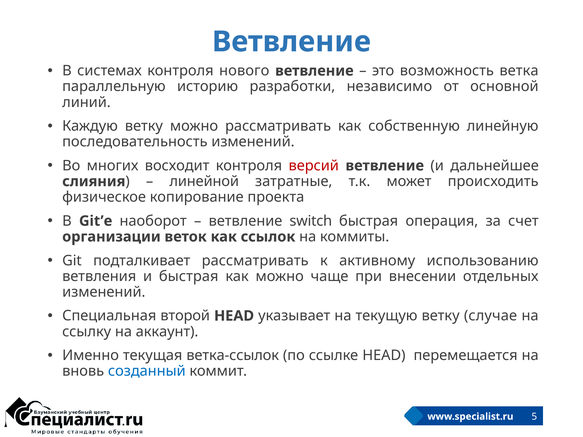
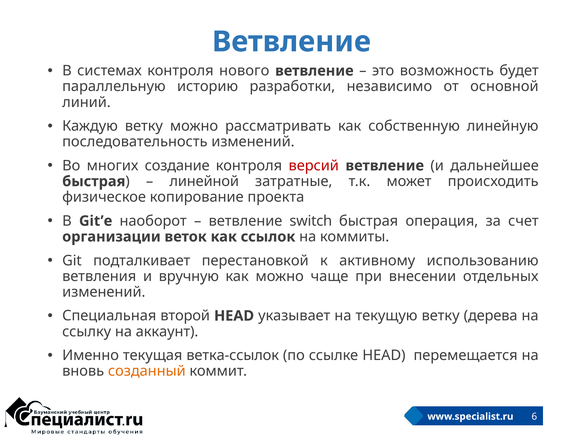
ветка: ветка -> будет (519, 71)
восходит: восходит -> создание (177, 166)
слияния: слияния -> быстрая (94, 181)
подталкивает рассматривать: рассматривать -> перестановкой (255, 261)
и быстрая: быстрая -> вручную (189, 276)
случае: случае -> дерева (491, 316)
созданный colour: blue -> orange (147, 371)
5: 5 -> 6 (534, 417)
